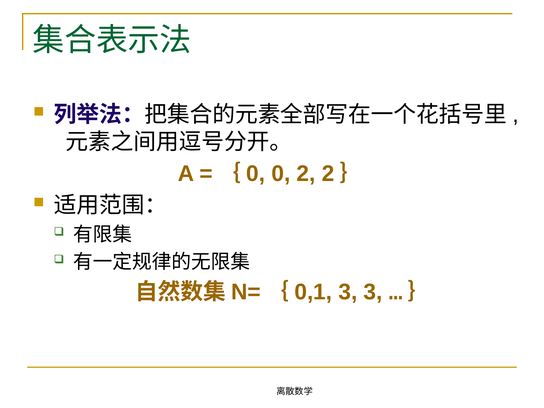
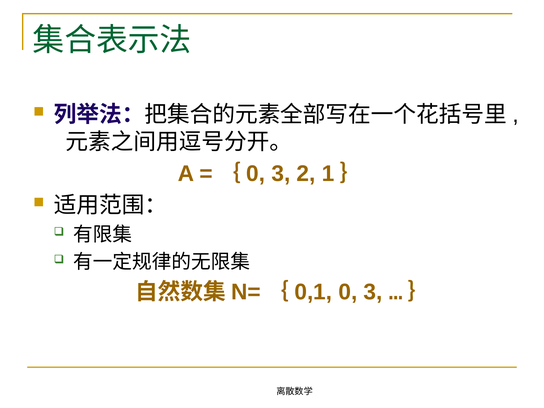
0: 0 -> 3 (281, 174)
2 2: 2 -> 1 (328, 174)
3: 3 -> 0 (348, 292)
